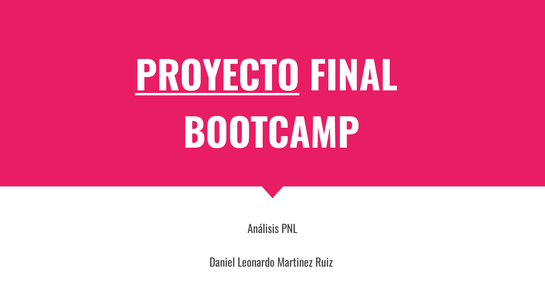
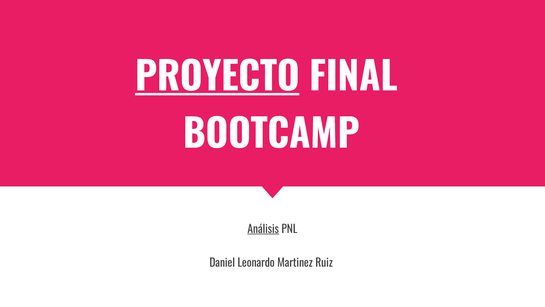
Análisis underline: none -> present (263, 229)
